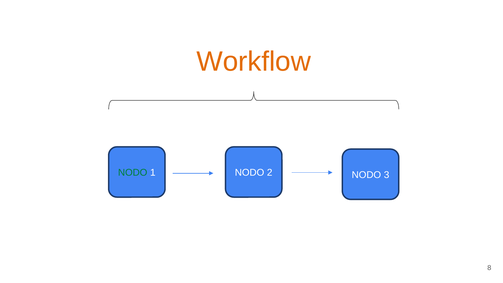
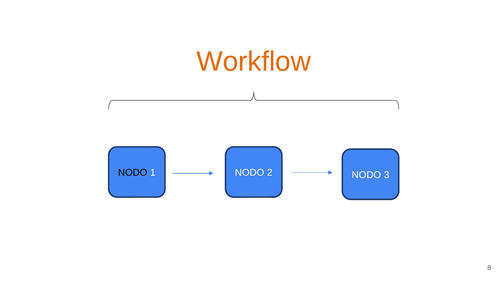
NODO colour: green -> black (133, 173)
